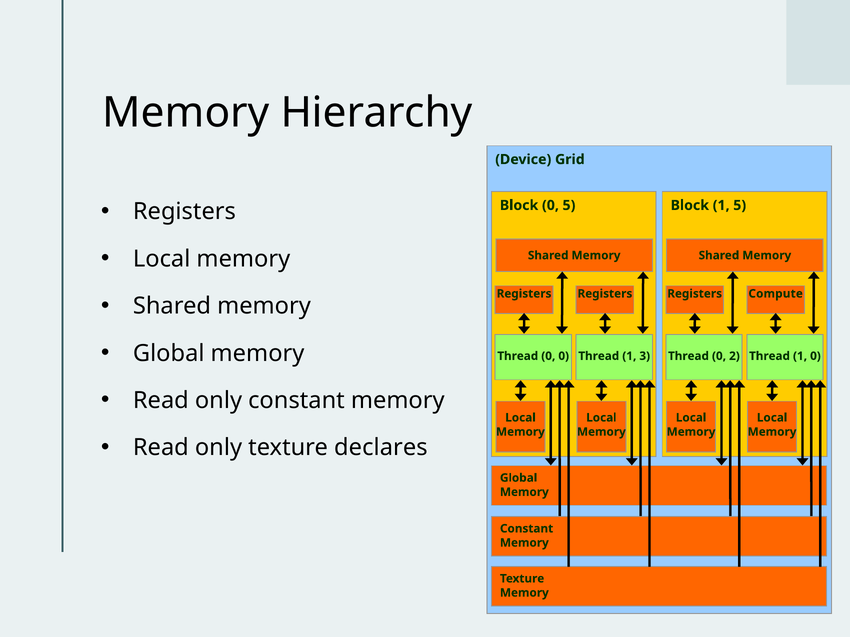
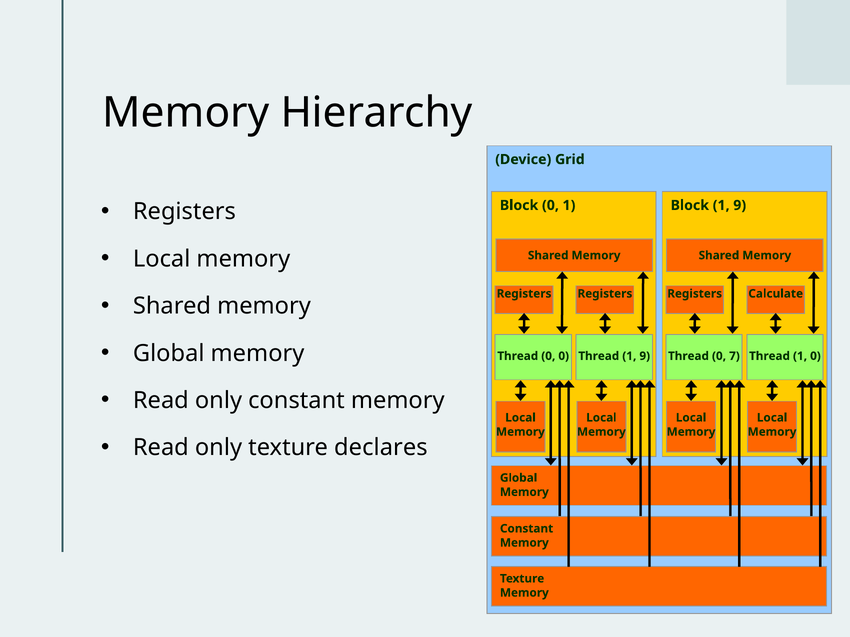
0 5: 5 -> 1 (569, 205)
Block 1 5: 5 -> 9 (740, 205)
Compute: Compute -> Calculate (776, 294)
Thread 1 3: 3 -> 9 (645, 356)
2: 2 -> 7 (734, 356)
